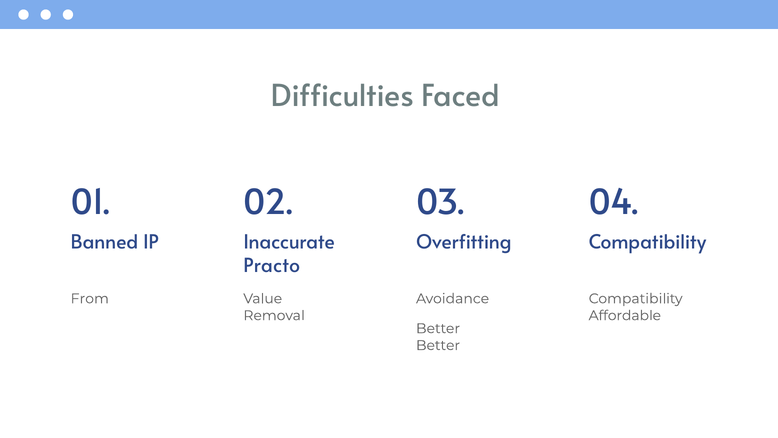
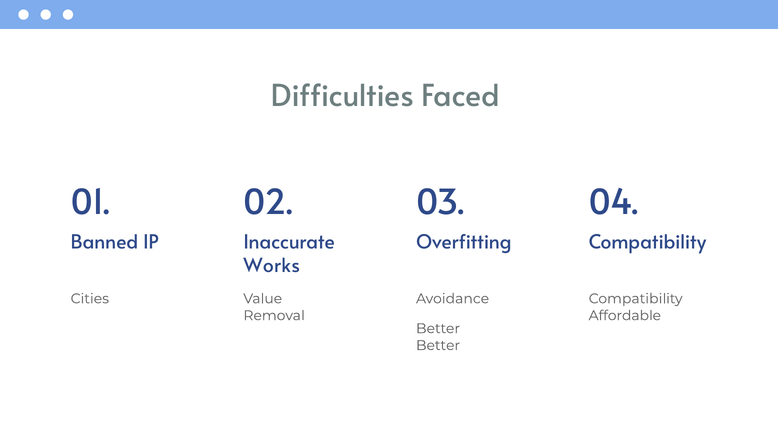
Practo: Practo -> Works (272, 266)
From: From -> Cities (90, 298)
